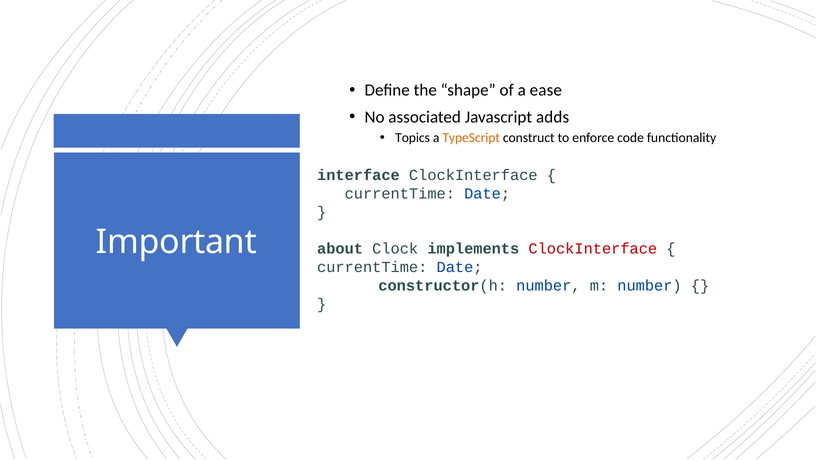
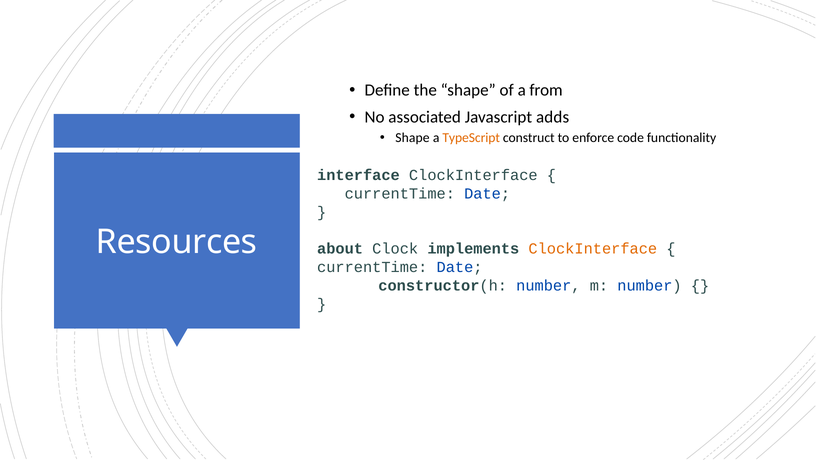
ease: ease -> from (546, 90)
Topics: Topics -> Shape (412, 138)
Important: Important -> Resources (176, 242)
ClockInterface colour: red -> orange (593, 249)
